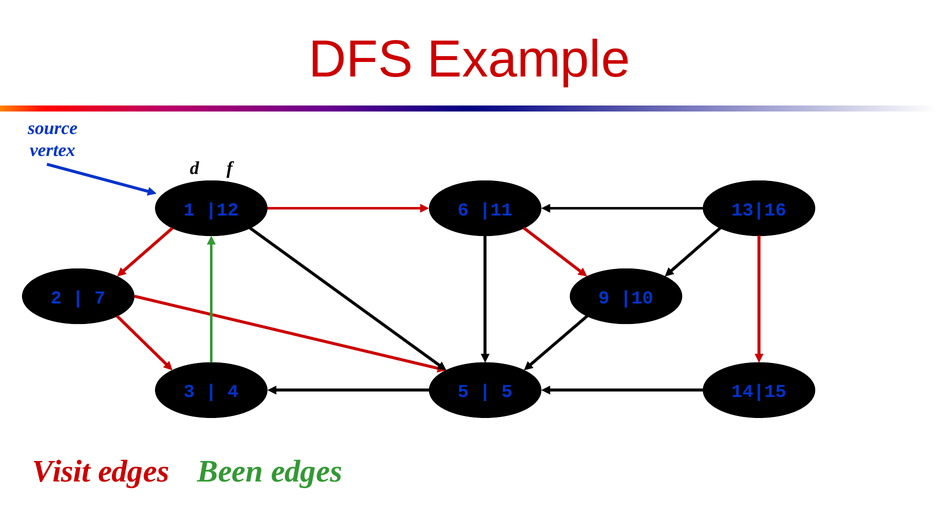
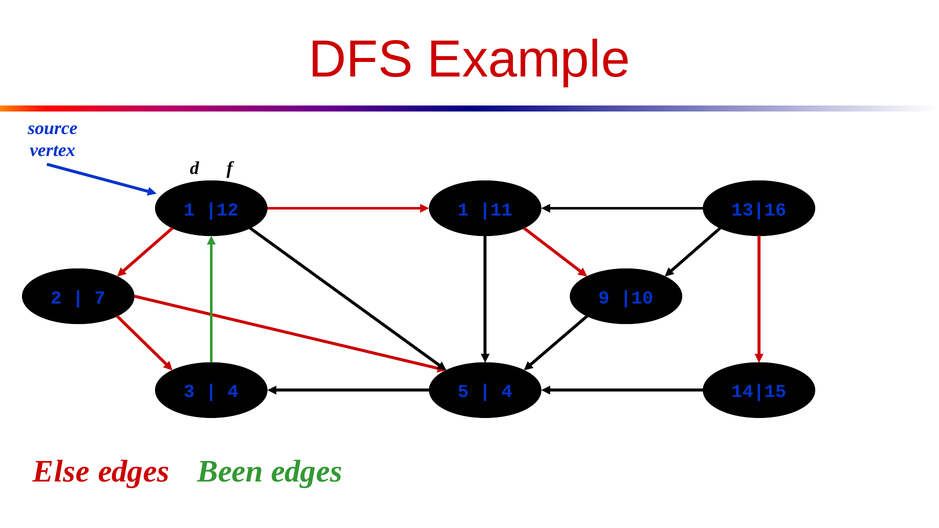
6: 6 -> 1 (463, 210)
5: 5 -> 4 (507, 392)
Visit: Visit -> Else (61, 472)
